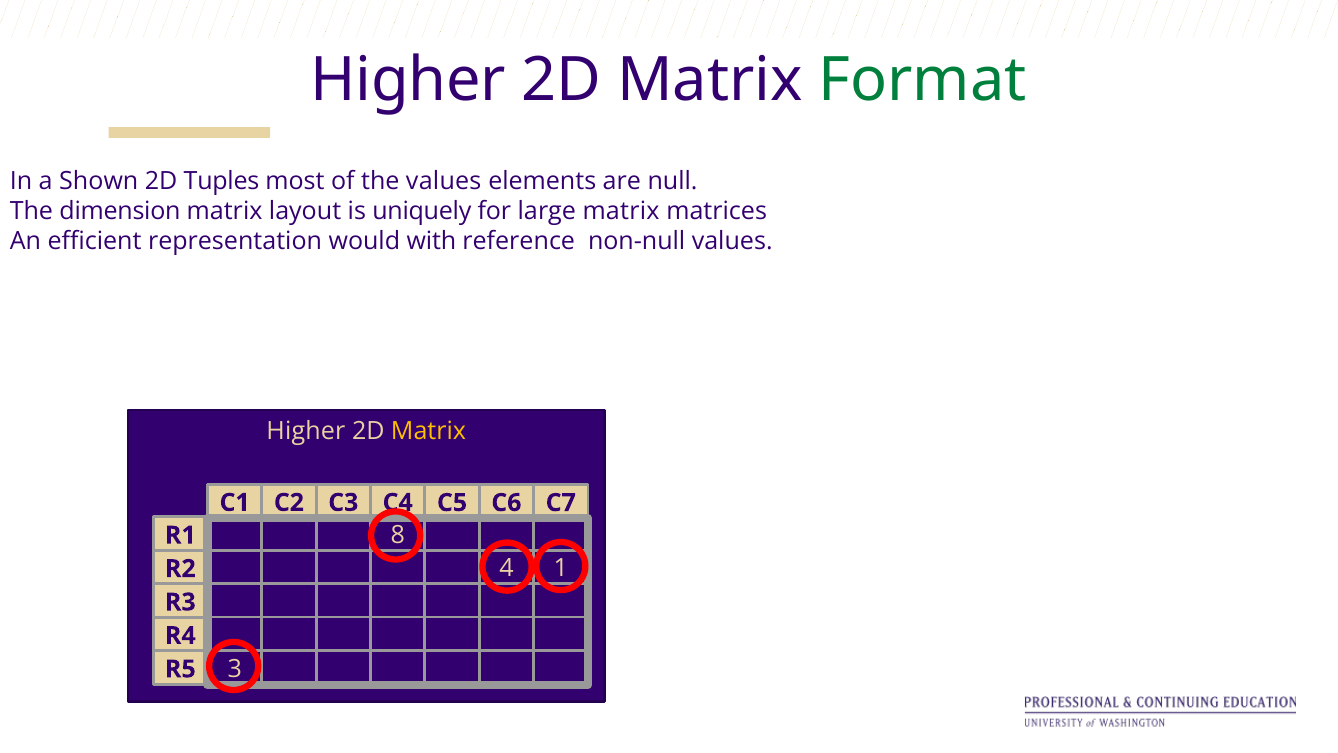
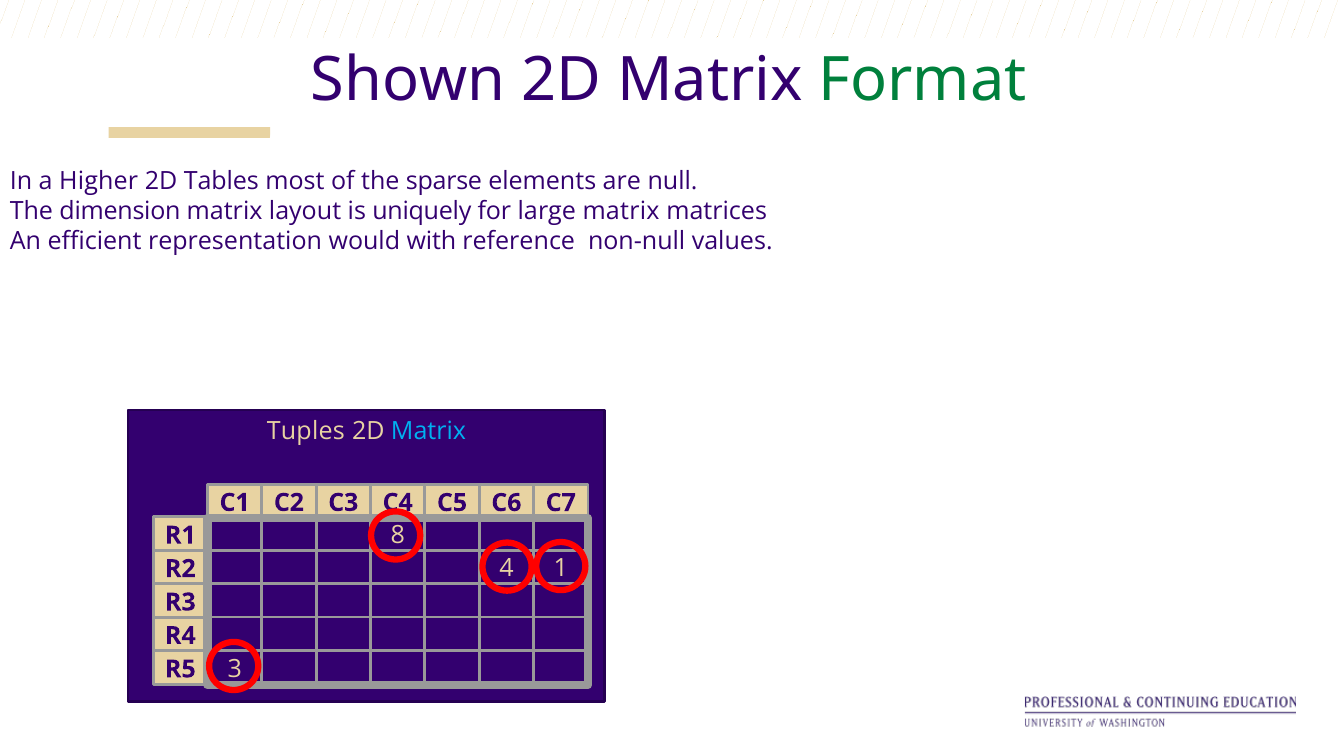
Higher: Higher -> Shown (408, 80)
Shown: Shown -> Higher (99, 181)
Tuples: Tuples -> Tables (221, 181)
the values: values -> sparse (444, 181)
Higher: Higher -> Tuples (306, 431)
Matrix colour: yellow -> light blue (429, 431)
